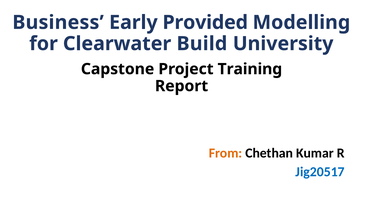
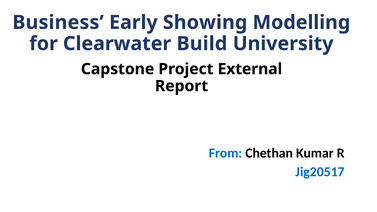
Provided: Provided -> Showing (205, 22)
Training: Training -> External (250, 69)
From colour: orange -> blue (225, 153)
